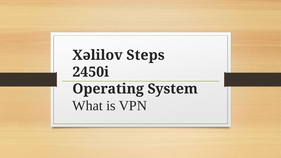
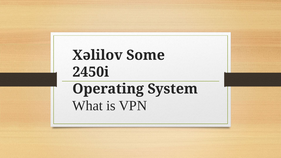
Steps: Steps -> Some (146, 55)
